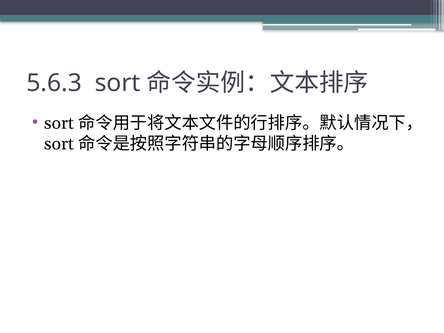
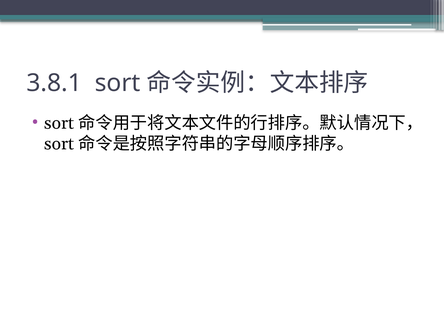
5.6.3: 5.6.3 -> 3.8.1 (54, 83)
